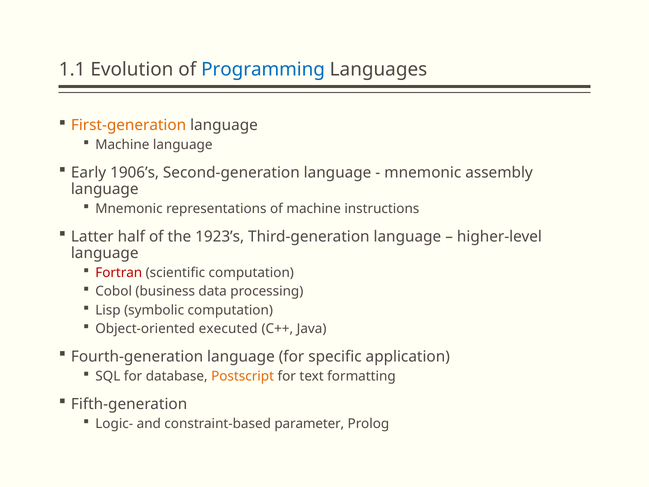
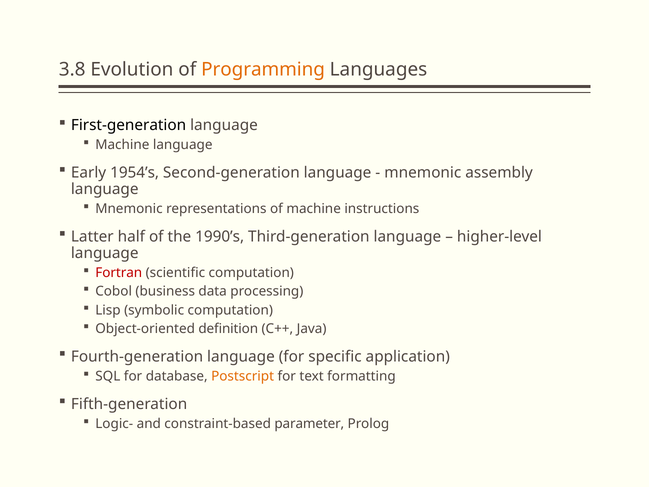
1.1: 1.1 -> 3.8 (72, 70)
Programming colour: blue -> orange (263, 70)
First-generation colour: orange -> black (129, 125)
1906’s: 1906’s -> 1954’s (135, 172)
1923’s: 1923’s -> 1990’s (220, 236)
executed: executed -> definition (228, 329)
